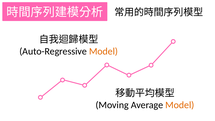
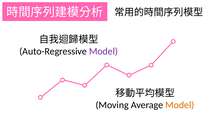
Model colour: orange -> purple (103, 51)
